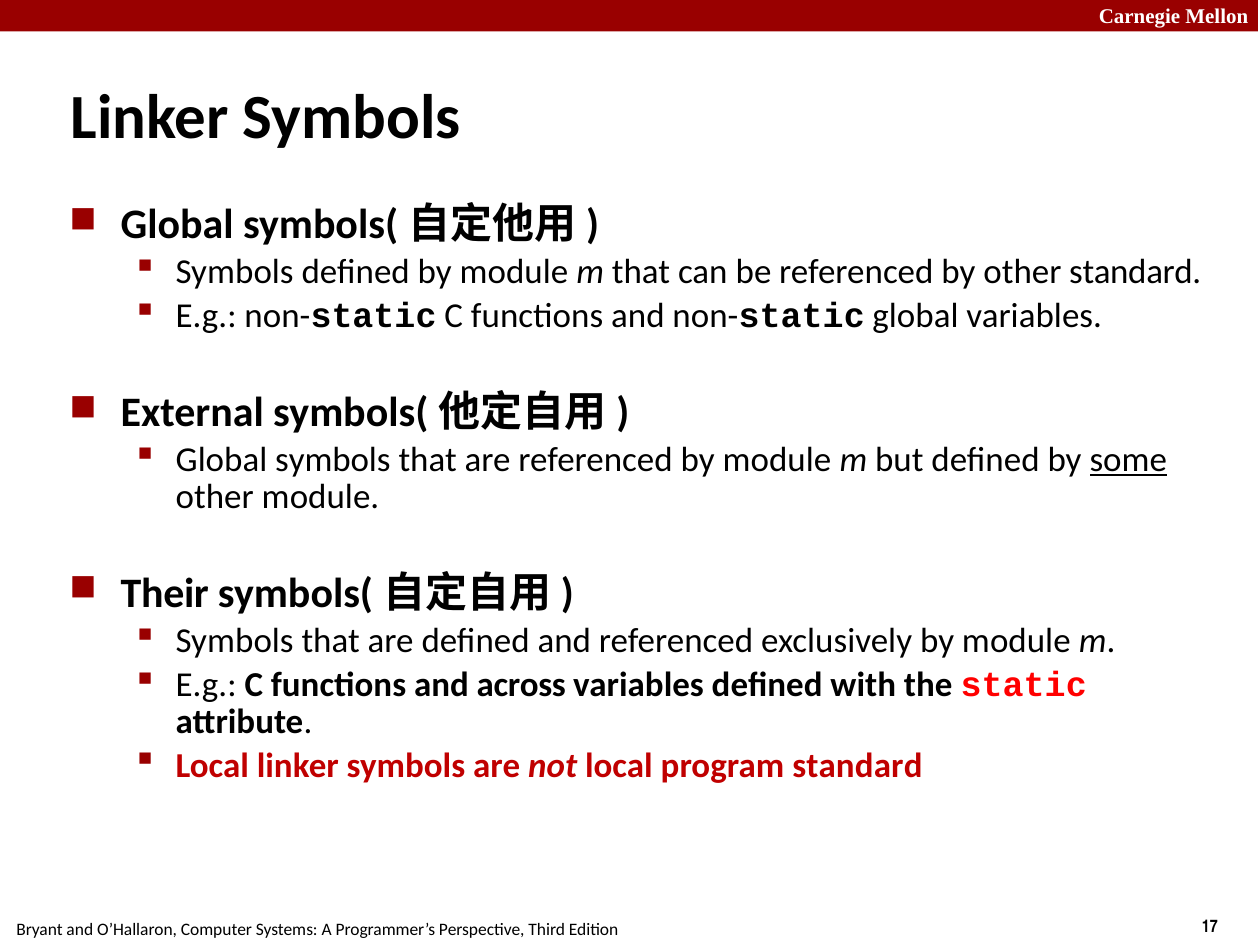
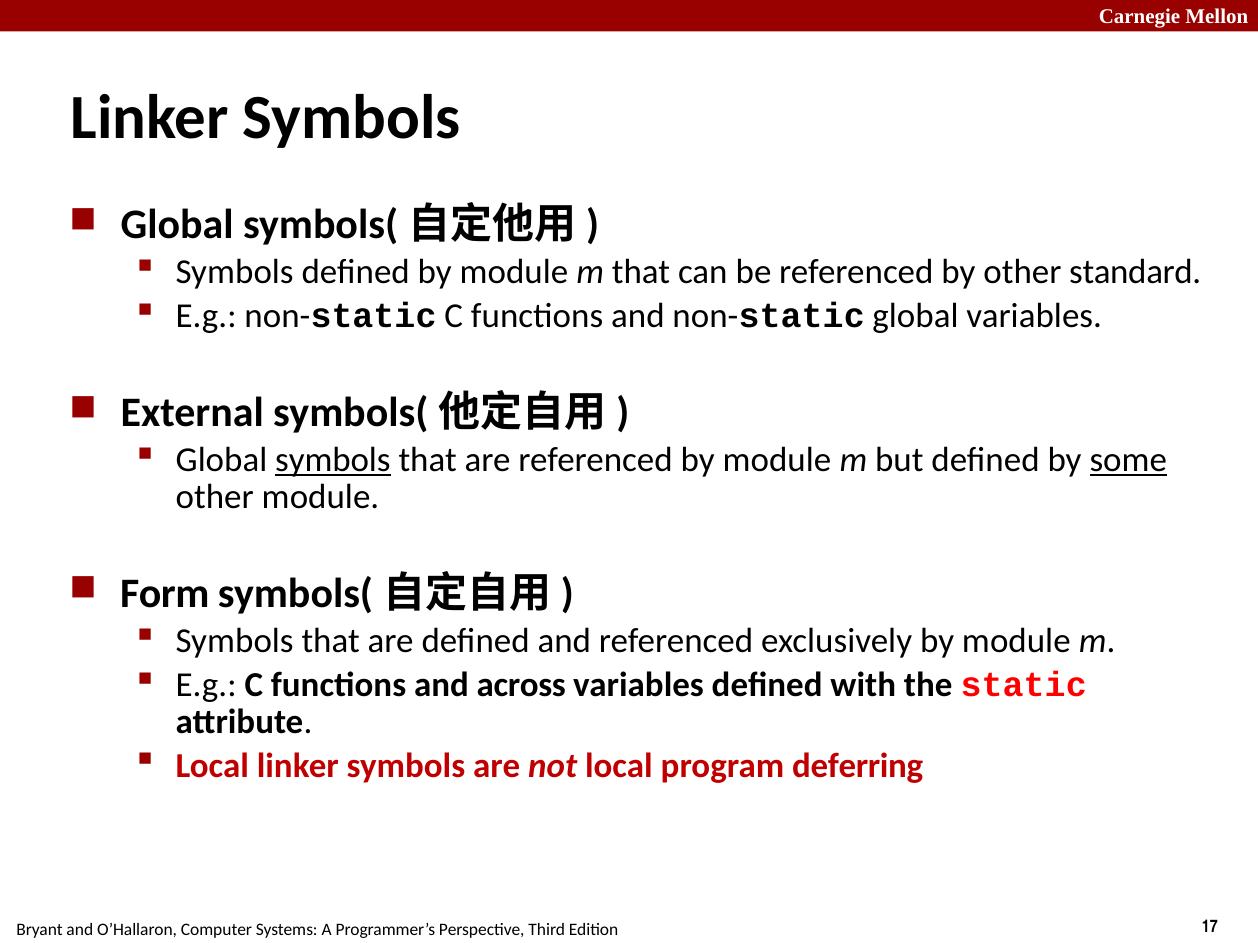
symbols underline: none -> present (333, 460)
Their: Their -> Form (165, 594)
program standard: standard -> deferring (858, 766)
